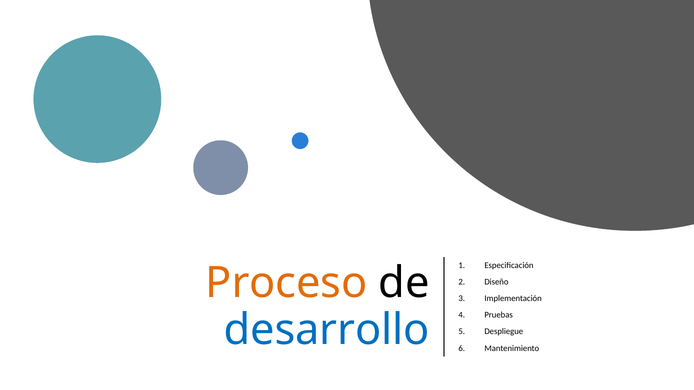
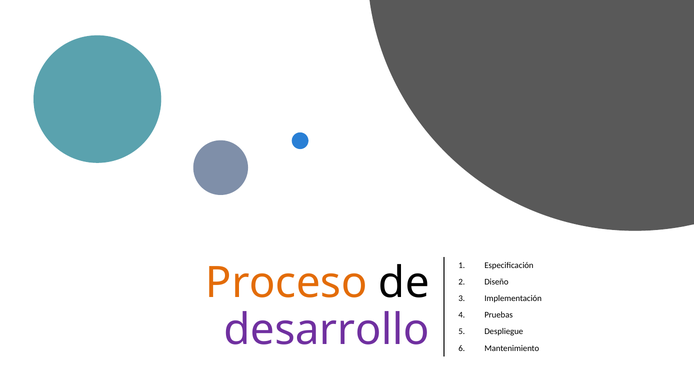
desarrollo colour: blue -> purple (327, 330)
